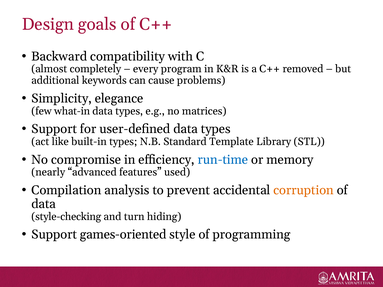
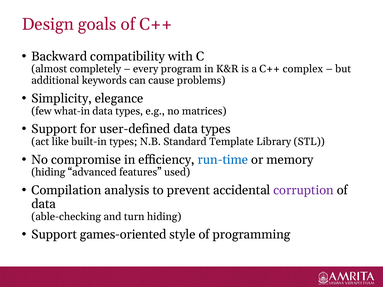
removed: removed -> complex (303, 69)
nearly: nearly -> hiding (48, 172)
corruption colour: orange -> purple (304, 190)
style-checking: style-checking -> able-checking (66, 217)
